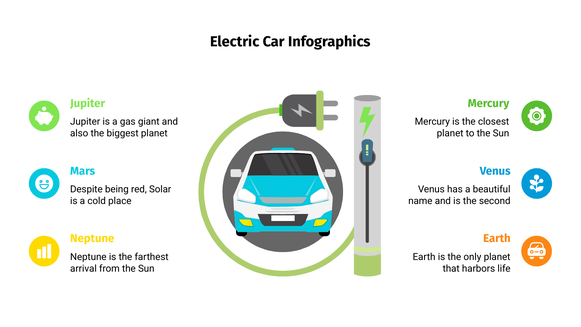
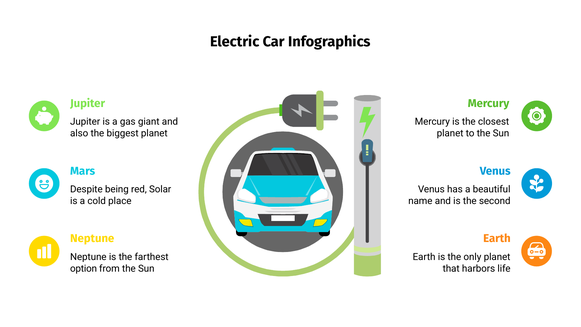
arrival: arrival -> option (84, 268)
